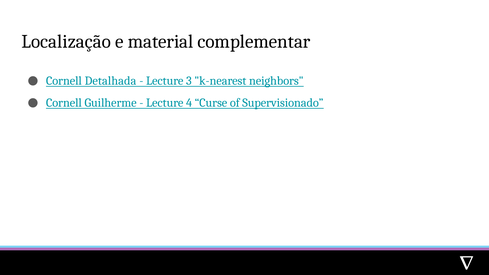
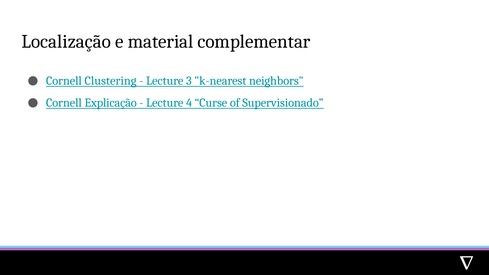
Detalhada: Detalhada -> Clustering (111, 81)
Guilherme: Guilherme -> Explicação (111, 103)
